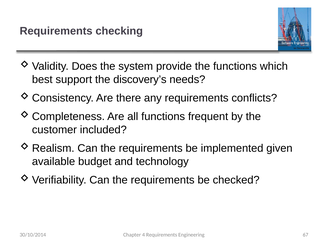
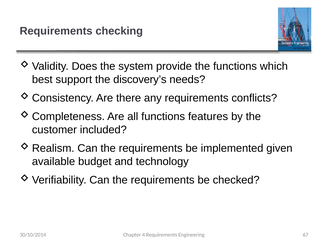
frequent: frequent -> features (208, 117)
